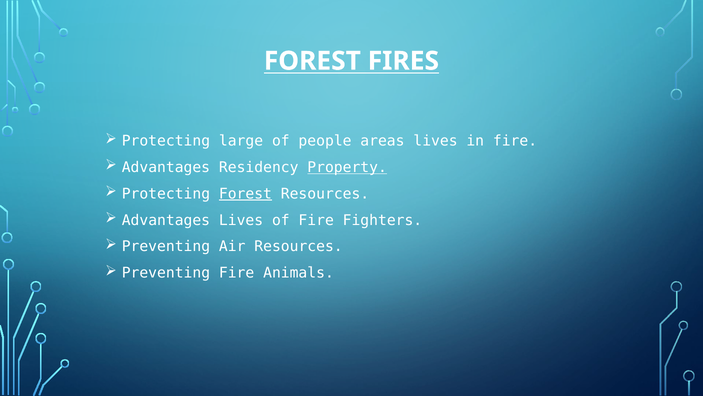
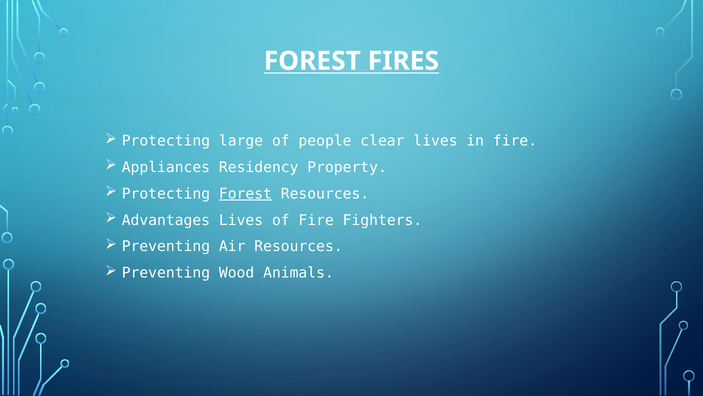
areas: areas -> clear (382, 141)
Advantages: Advantages -> Appliances (166, 167)
Property underline: present -> none (347, 167)
Preventing Fire: Fire -> Wood (237, 273)
